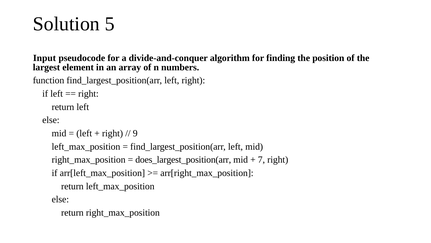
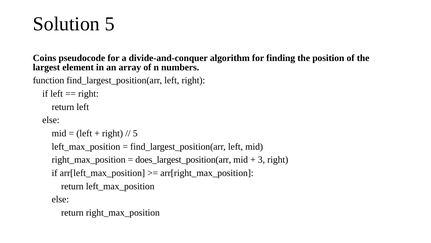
Input: Input -> Coins (45, 58)
9: 9 -> 5 (135, 133)
7: 7 -> 3 (261, 159)
